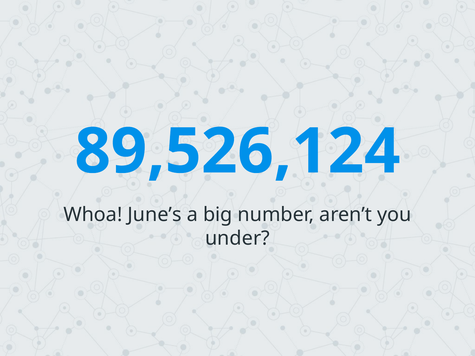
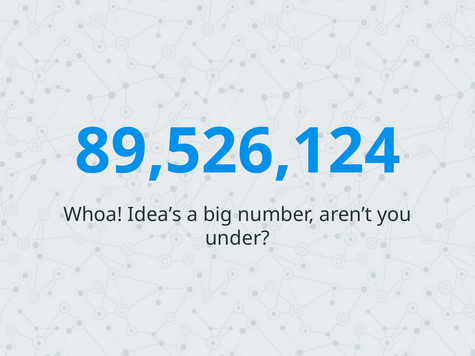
June’s: June’s -> Idea’s (155, 215)
